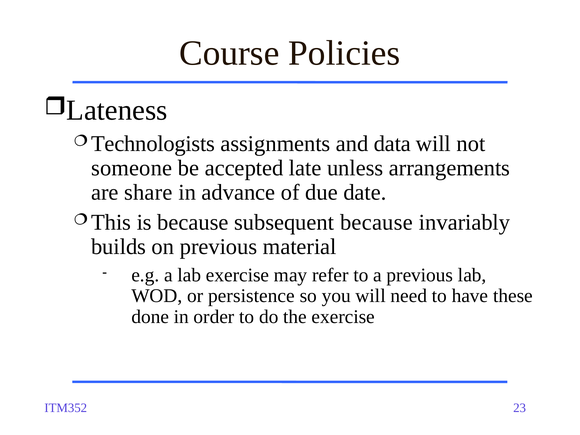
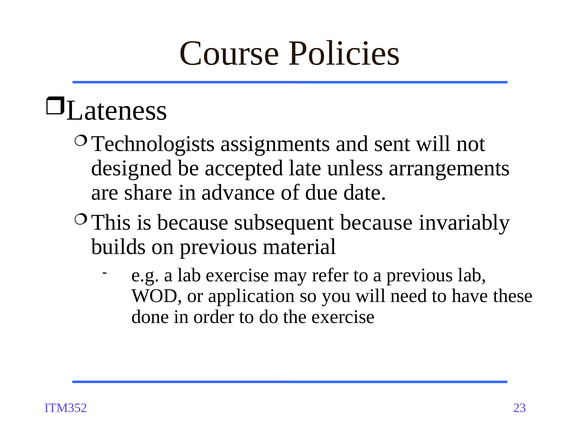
data: data -> sent (392, 144)
someone: someone -> designed (132, 168)
persistence: persistence -> application (251, 296)
